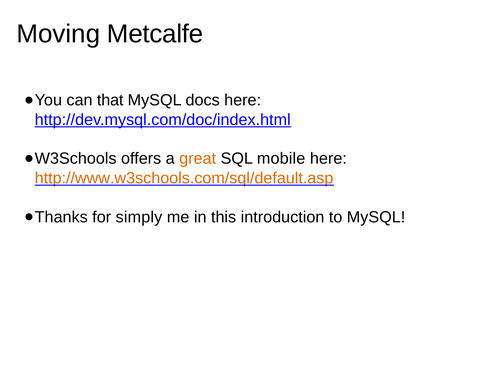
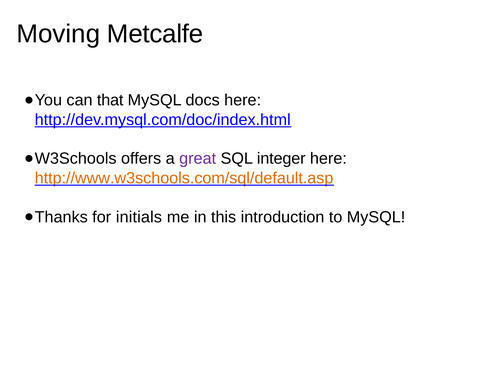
great colour: orange -> purple (198, 159)
mobile: mobile -> integer (281, 159)
simply: simply -> initials (139, 217)
